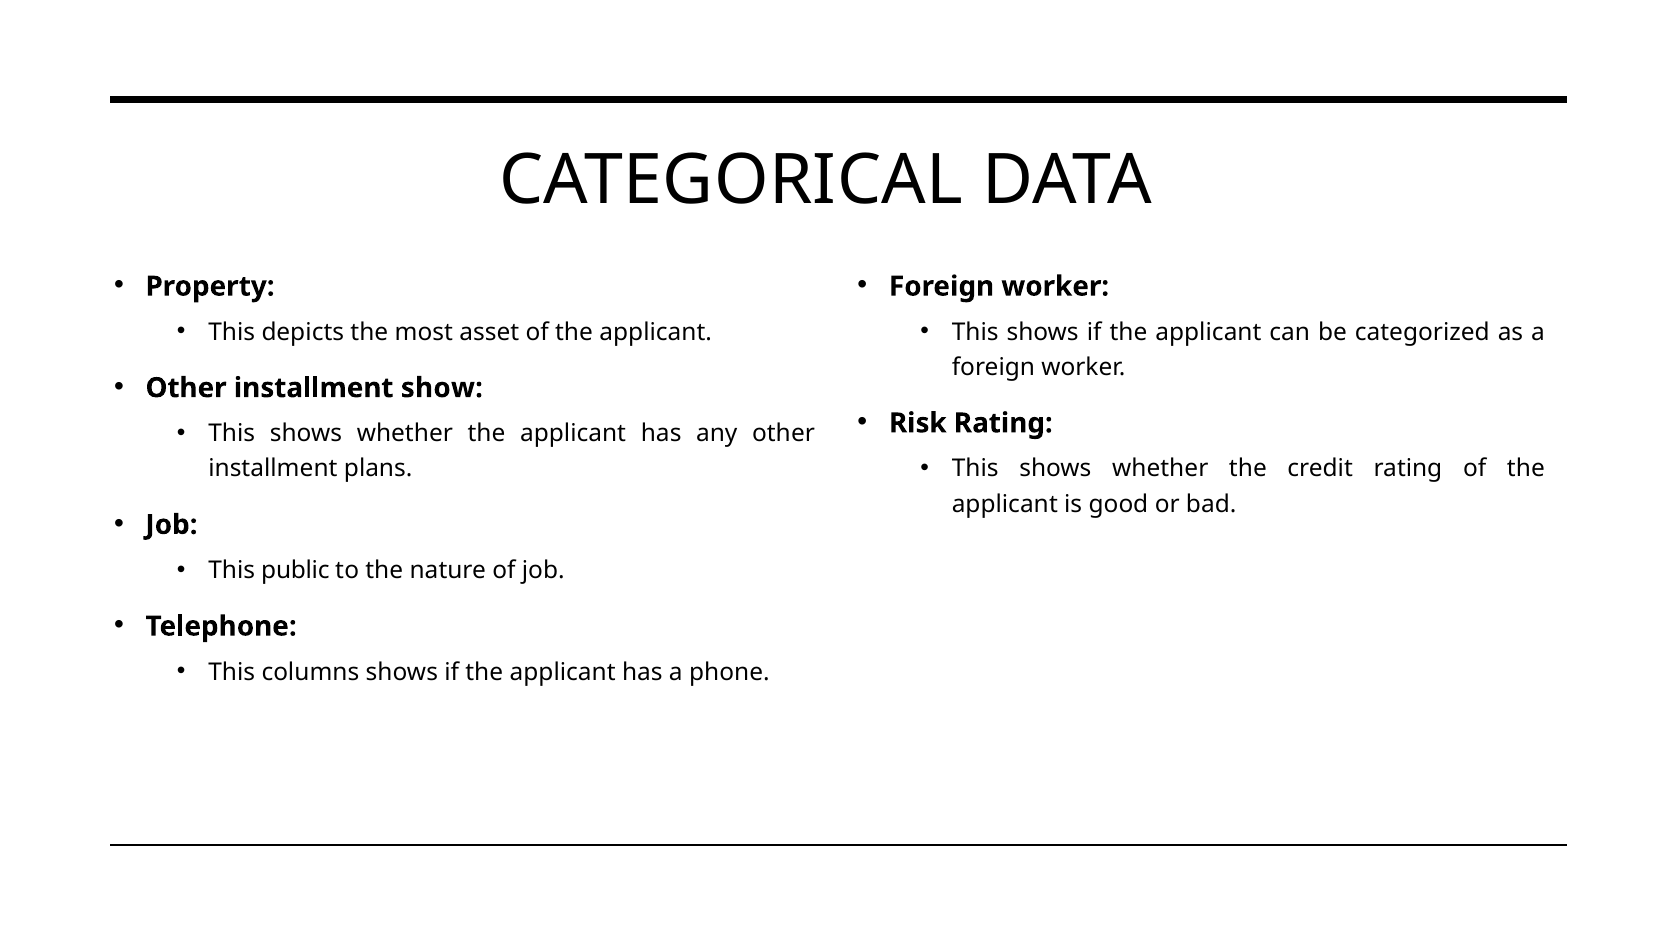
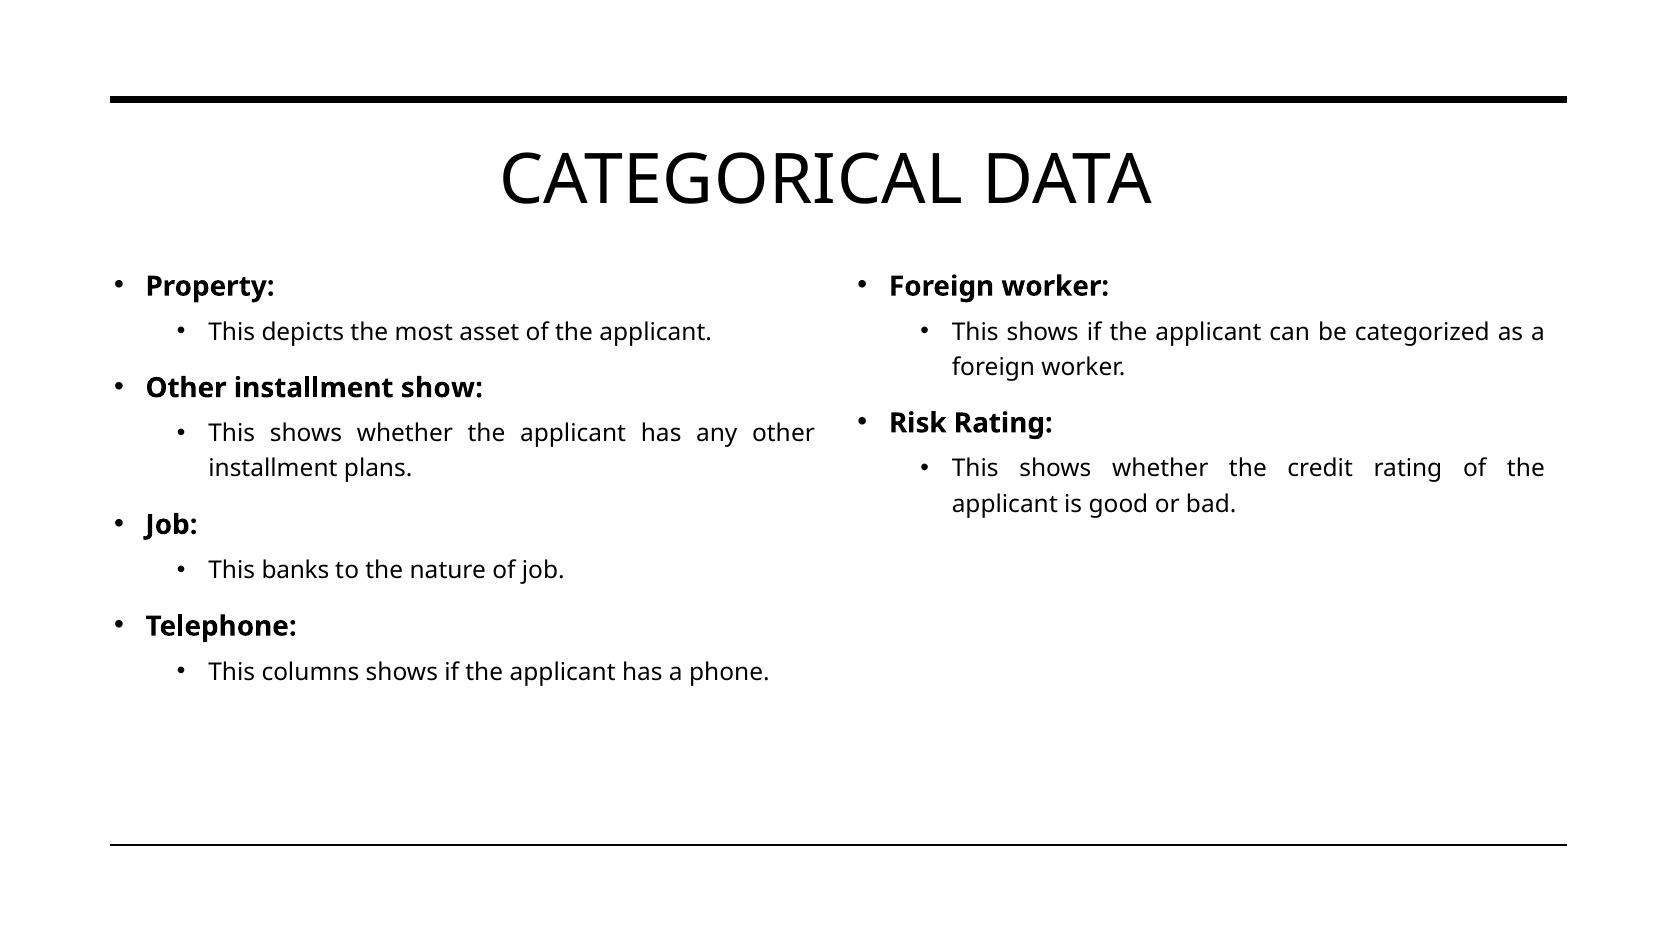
public: public -> banks (295, 571)
